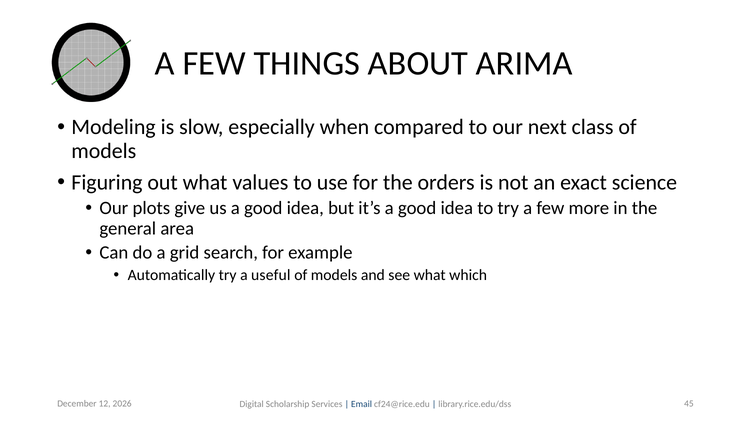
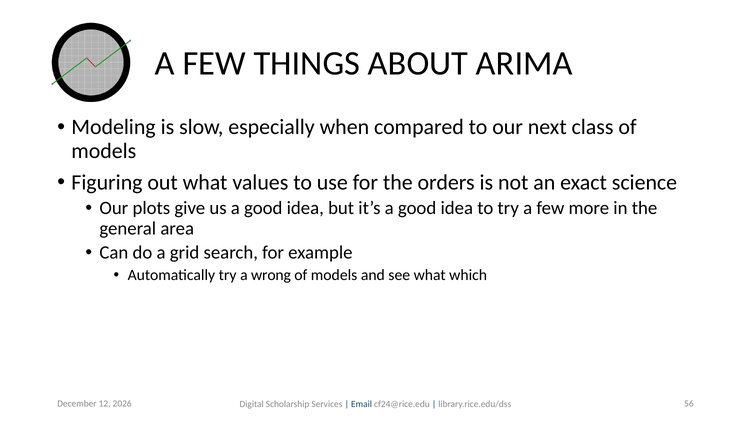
useful: useful -> wrong (271, 275)
45: 45 -> 56 (689, 403)
